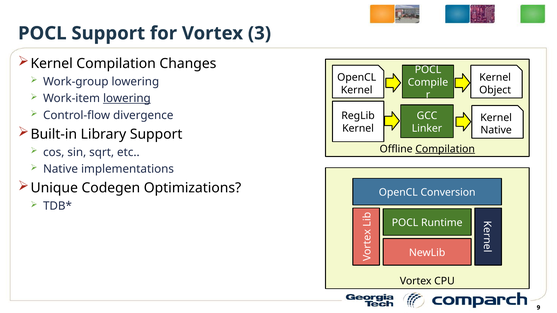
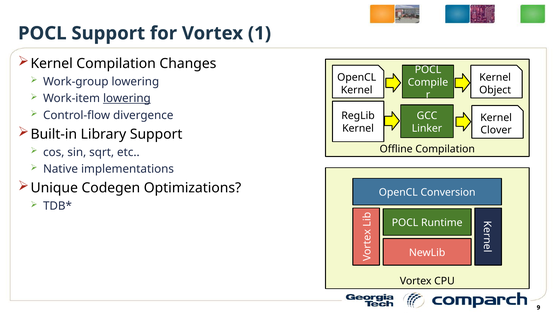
3: 3 -> 1 (259, 33)
Native: Native -> Clover (496, 130)
Compilation underline: present -> none (445, 149)
